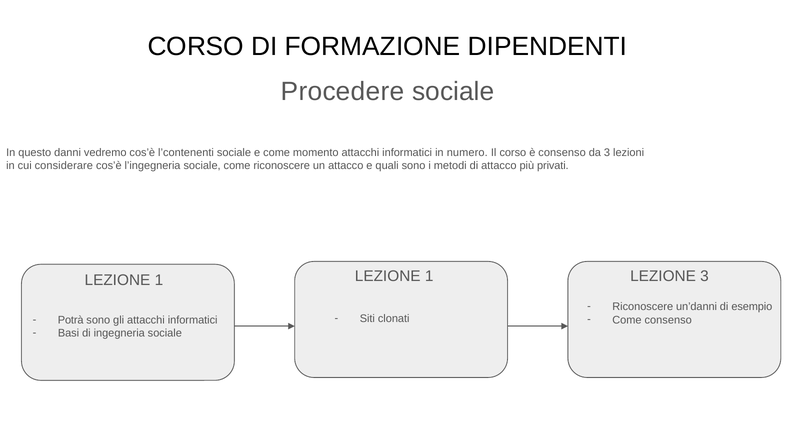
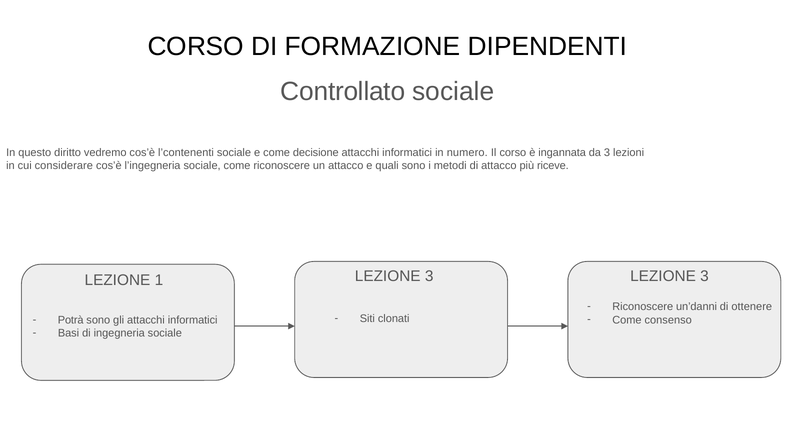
Procedere: Procedere -> Controllato (343, 91)
danni: danni -> diritto (68, 152)
momento: momento -> decisione (316, 152)
è consenso: consenso -> ingannata (562, 152)
privati: privati -> riceve (553, 165)
1: 1 -> 3 (429, 276)
esempio: esempio -> ottenere (752, 306)
